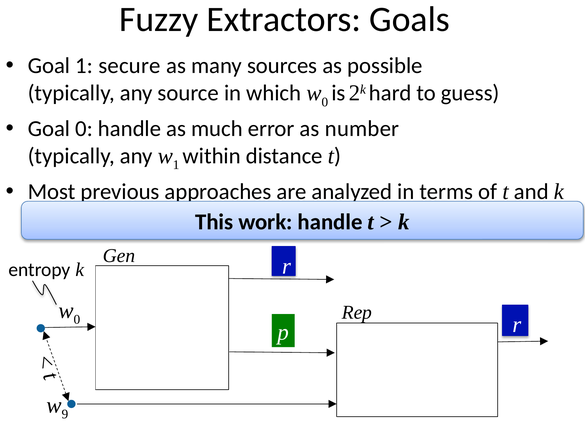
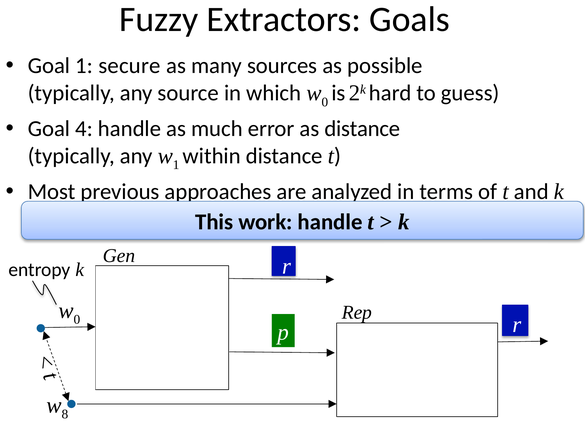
Goal 0: 0 -> 4 (84, 129)
as number: number -> distance (362, 129)
9: 9 -> 8 (65, 414)
